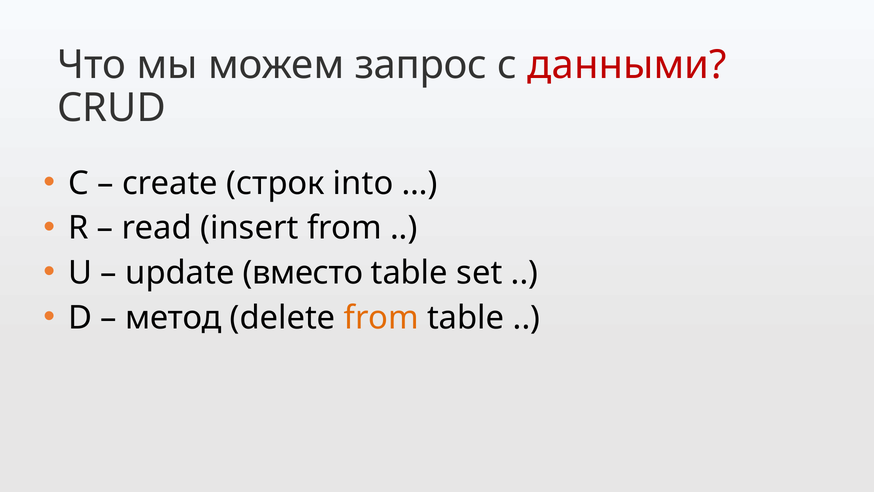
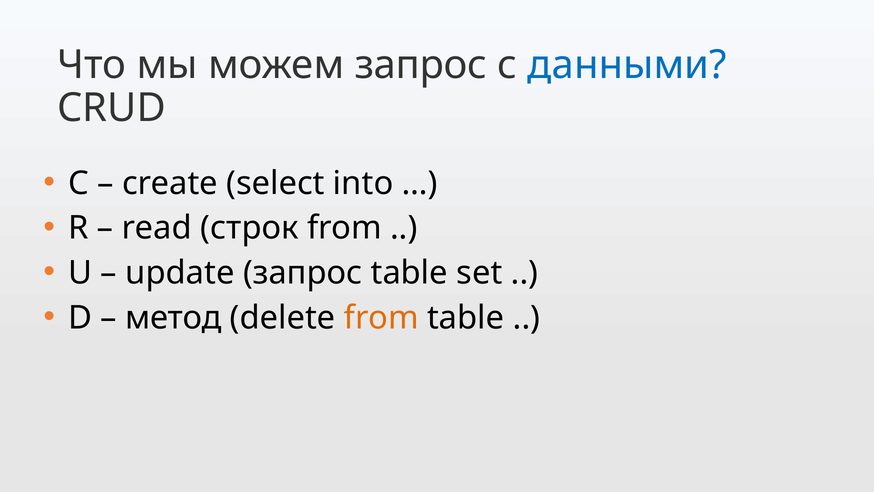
данными colour: red -> blue (627, 65)
строк: строк -> select (275, 183)
insert: insert -> строк (249, 228)
update вместо: вместо -> запрос (303, 273)
